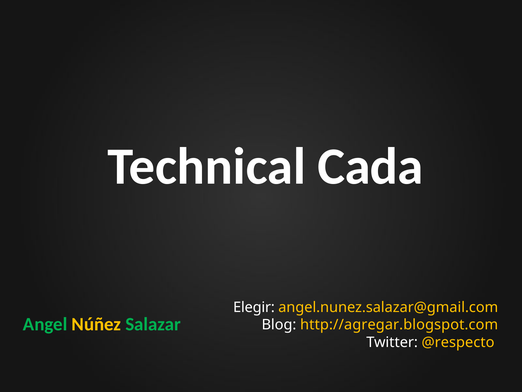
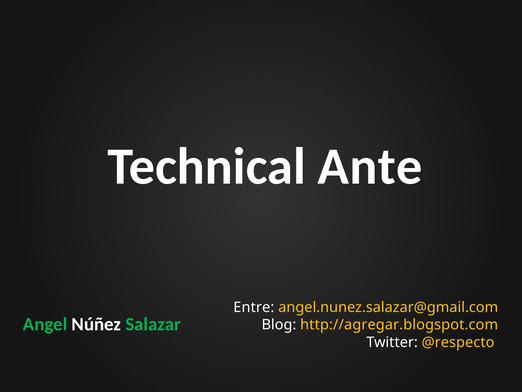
Cada: Cada -> Ante (370, 167)
Elegir: Elegir -> Entre (254, 307)
Núñez colour: yellow -> white (96, 324)
